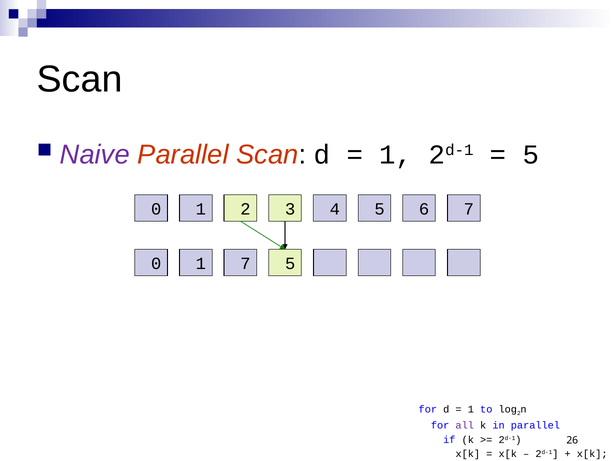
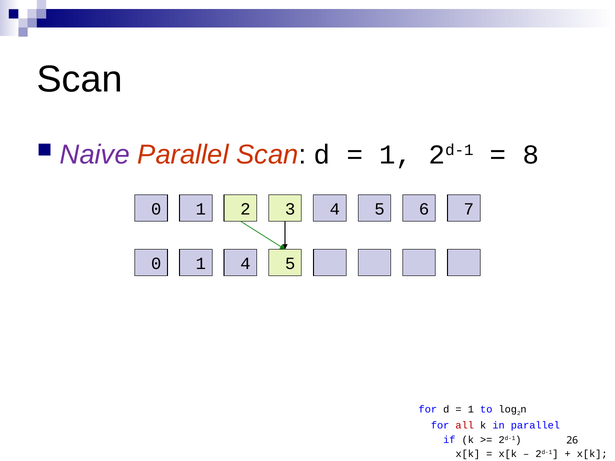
5: 5 -> 8 (531, 155)
1 7: 7 -> 4 (245, 264)
all colour: purple -> red (465, 426)
